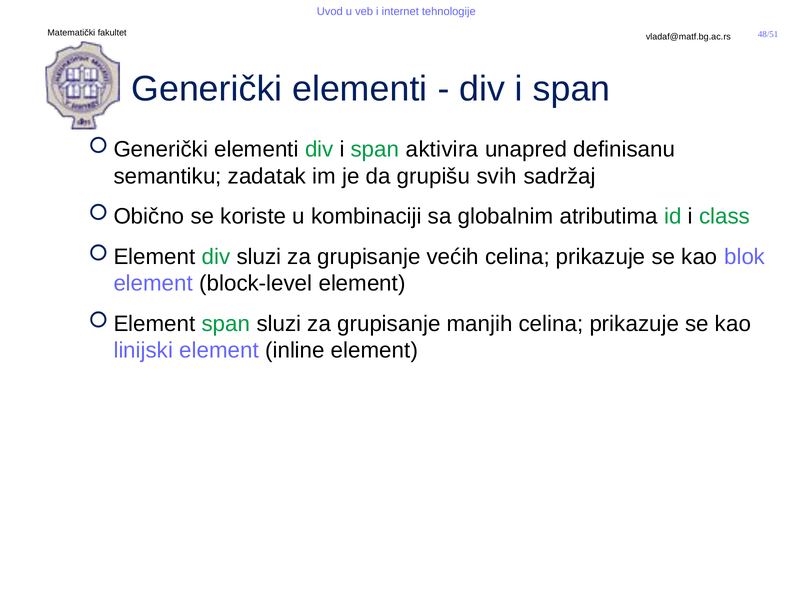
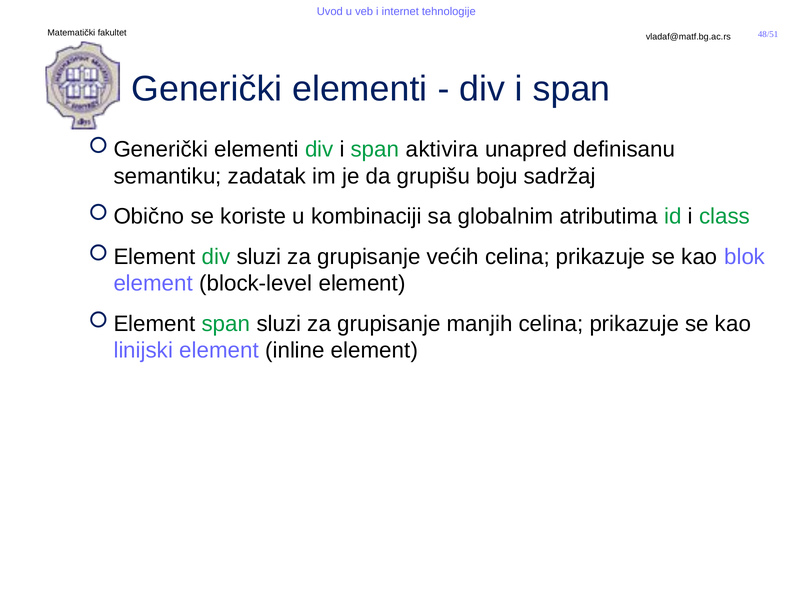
svih: svih -> boju (497, 176)
